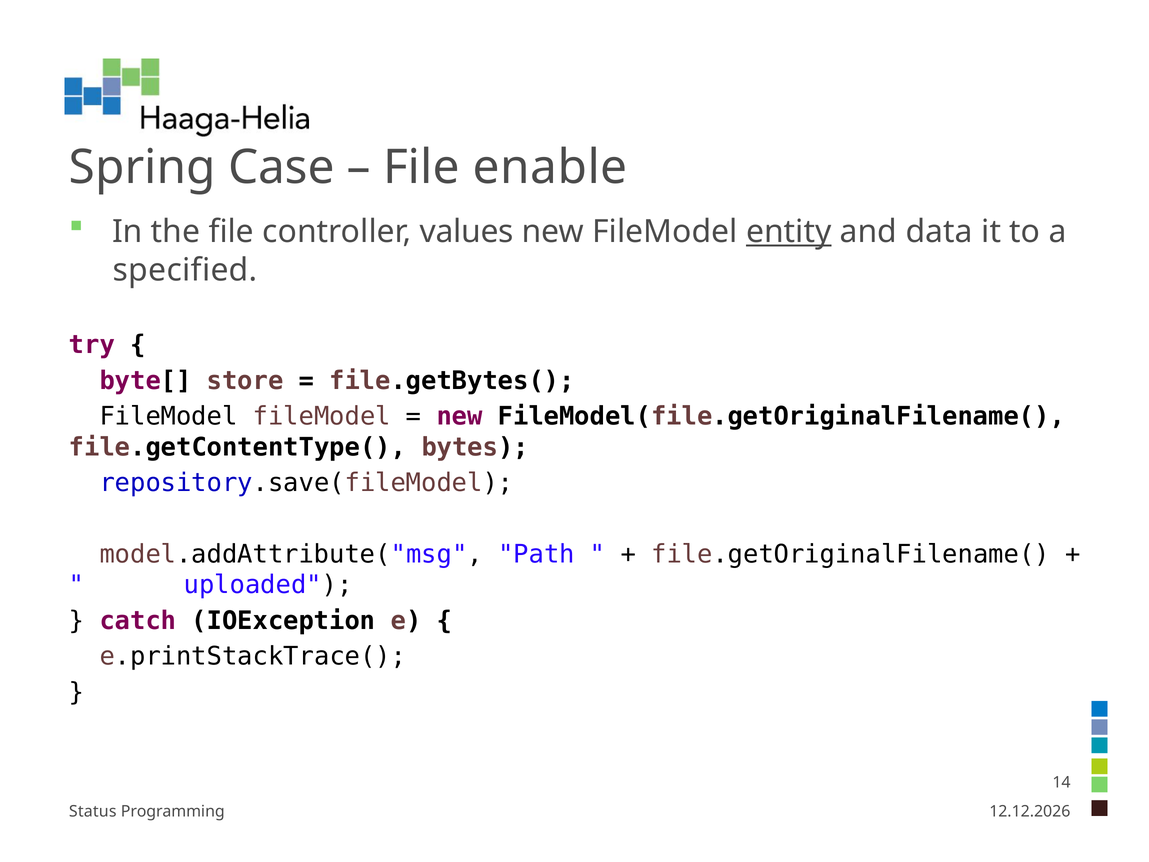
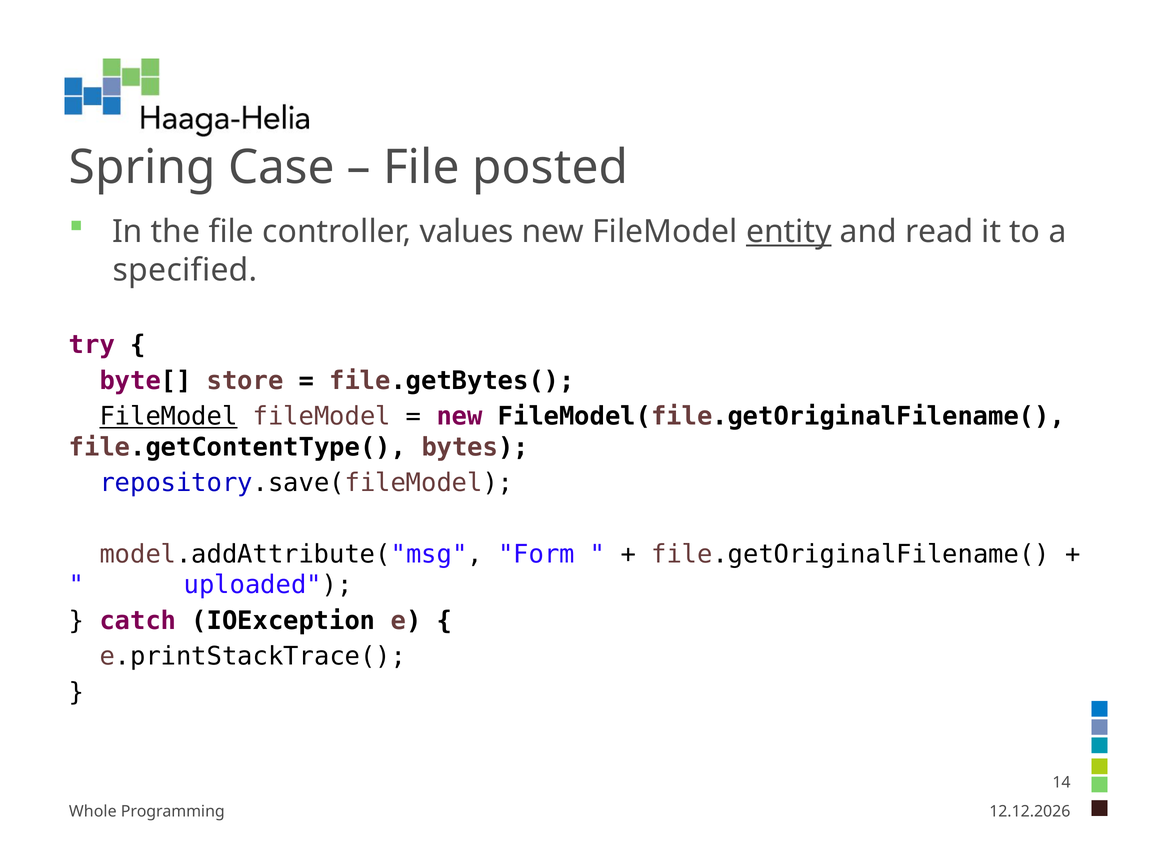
enable: enable -> posted (550, 167)
data: data -> read (939, 232)
FileModel underline: none -> present (169, 416)
Path: Path -> Form (536, 554)
Status: Status -> Whole (93, 811)
